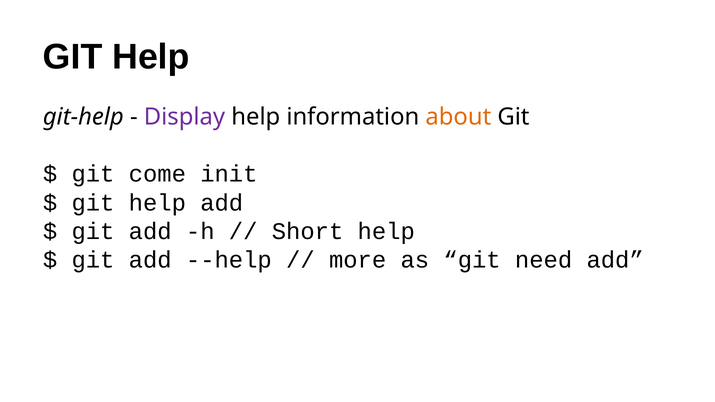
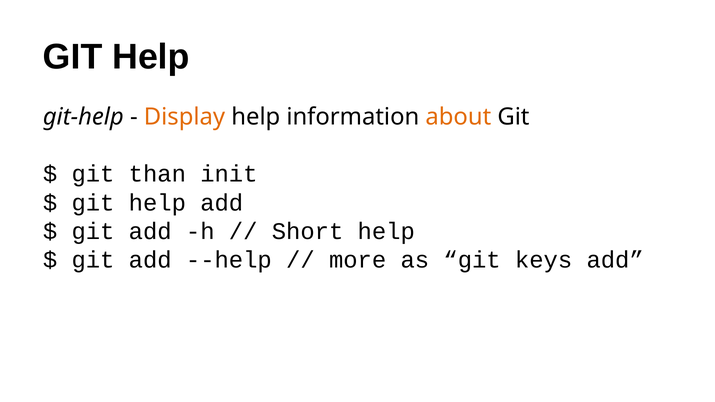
Display colour: purple -> orange (184, 117)
come: come -> than (157, 174)
need: need -> keys (544, 260)
